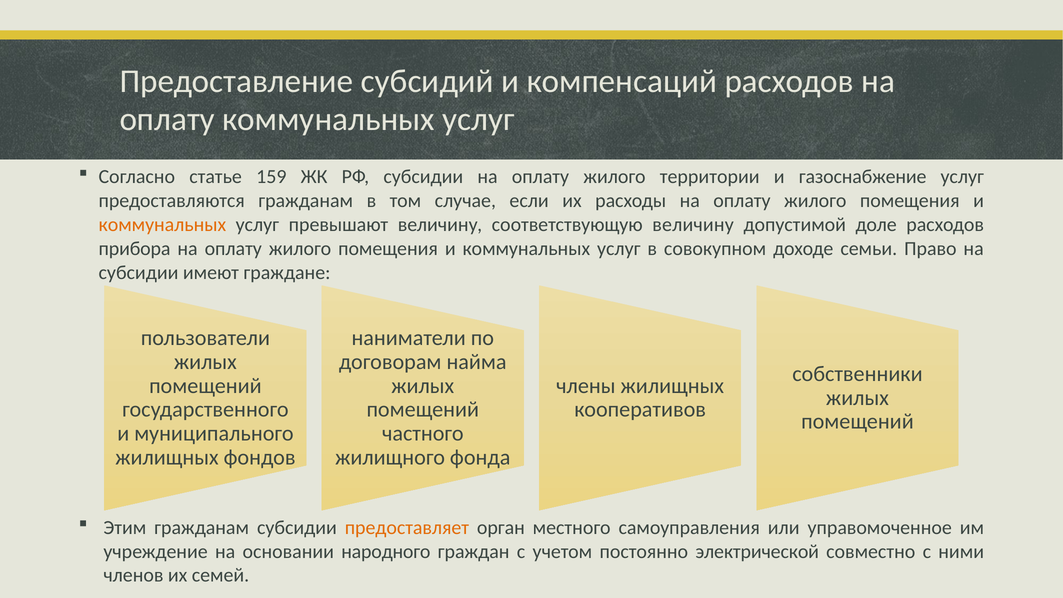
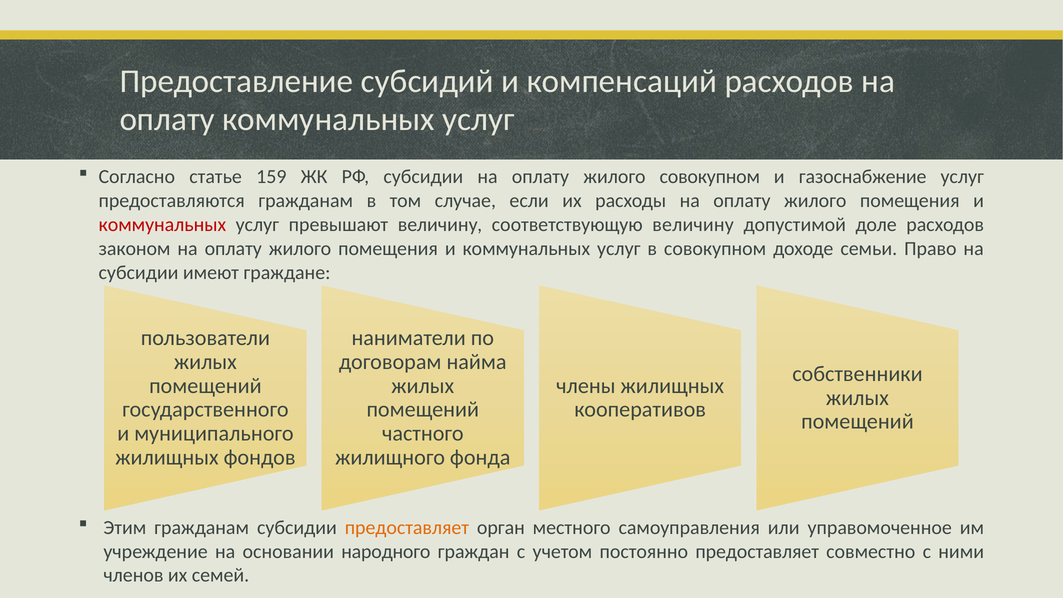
жилого территории: территории -> совокупном (710, 177)
коммунальных colour: orange -> red (162, 225)
прибора: прибора -> законом (135, 249)
постоянно электрической: электрической -> предоставляет (757, 551)
